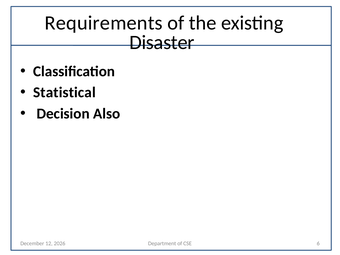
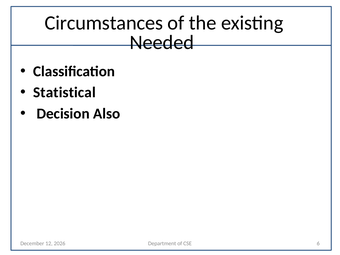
Requirements: Requirements -> Circumstances (104, 23)
Disaster: Disaster -> Needed (162, 43)
